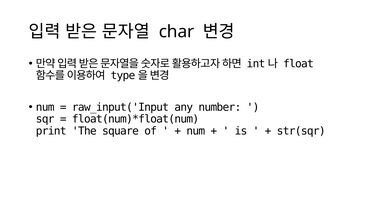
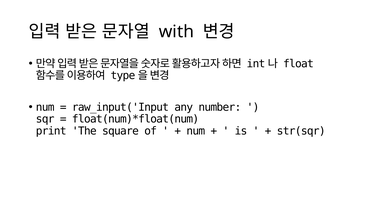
char: char -> with (176, 32)
